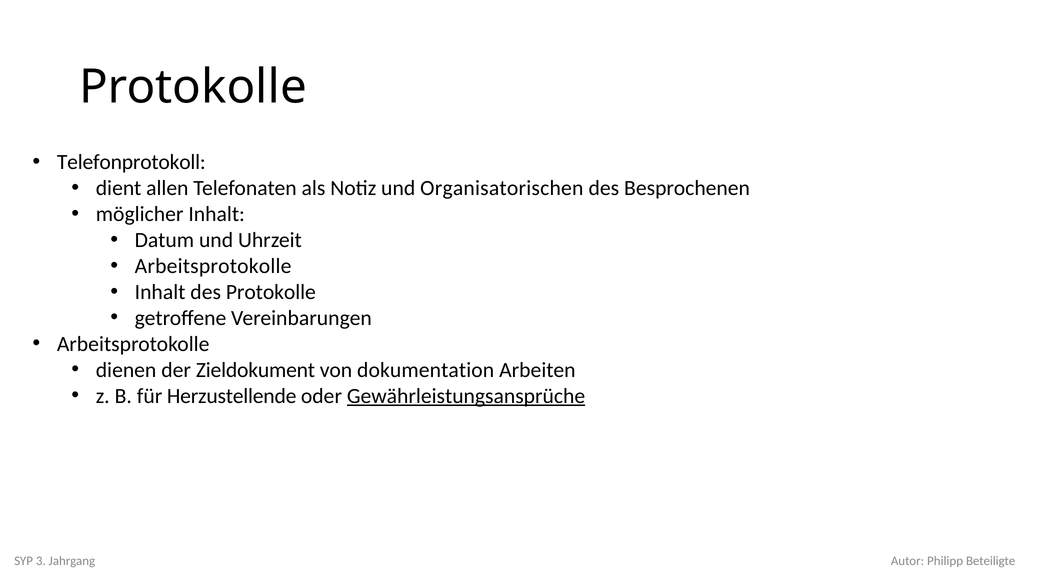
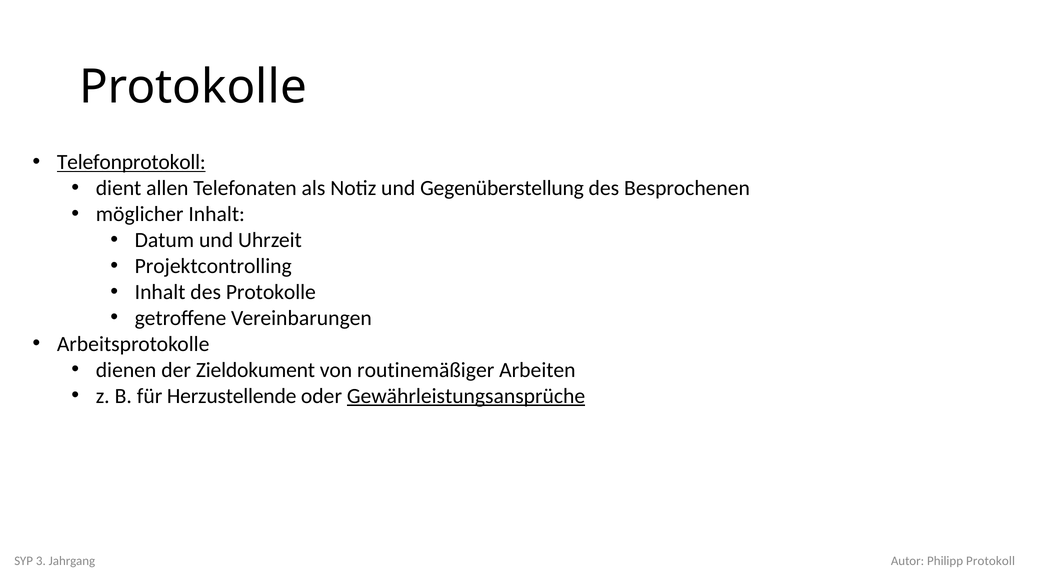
Telefonprotokoll underline: none -> present (131, 162)
Organisatorischen: Organisatorischen -> Gegenüberstellung (502, 188)
Arbeitsprotokolle: Arbeitsprotokolle -> Projektcontrolling (213, 266)
dokumentation: dokumentation -> routinemäßiger (426, 370)
Beteiligte: Beteiligte -> Protokoll (991, 561)
